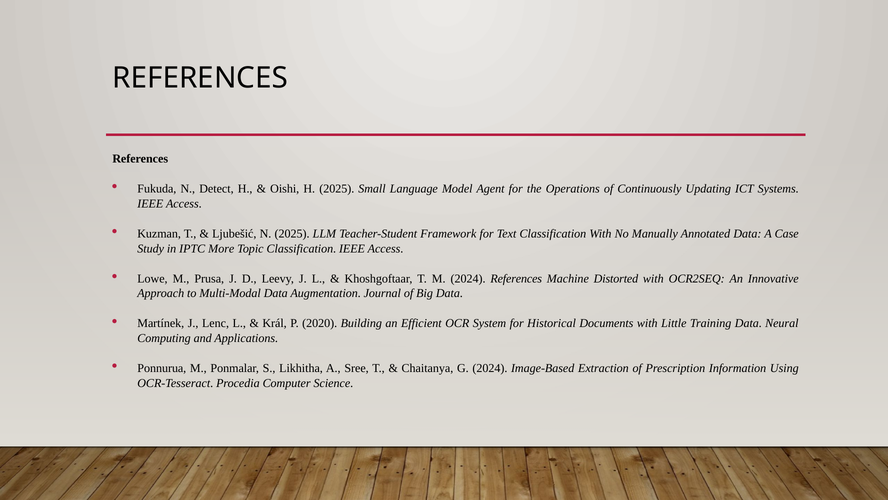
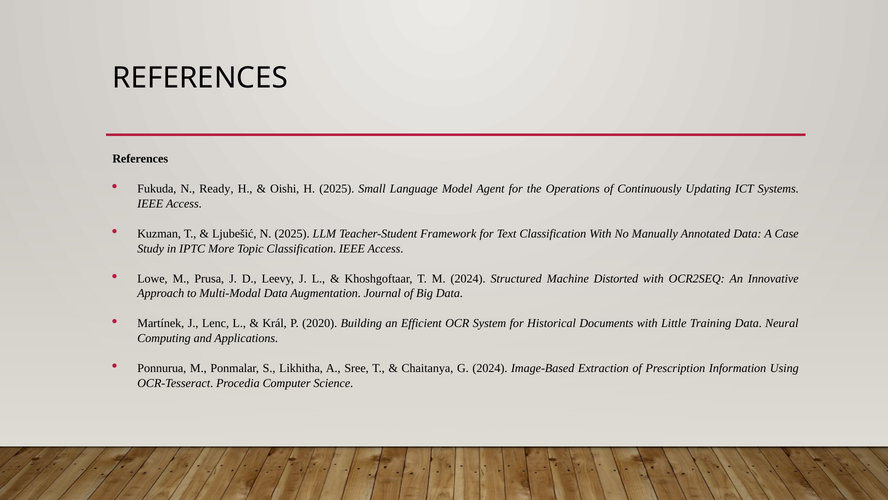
Detect: Detect -> Ready (216, 189)
2024 References: References -> Structured (516, 278)
